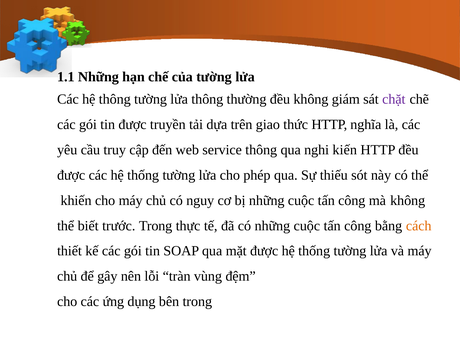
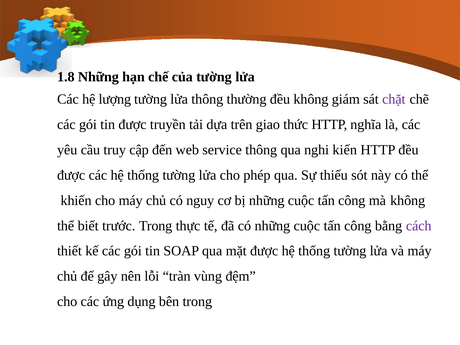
1.1: 1.1 -> 1.8 (66, 77)
hệ thông: thông -> lượng (115, 99)
cách colour: orange -> purple (419, 226)
